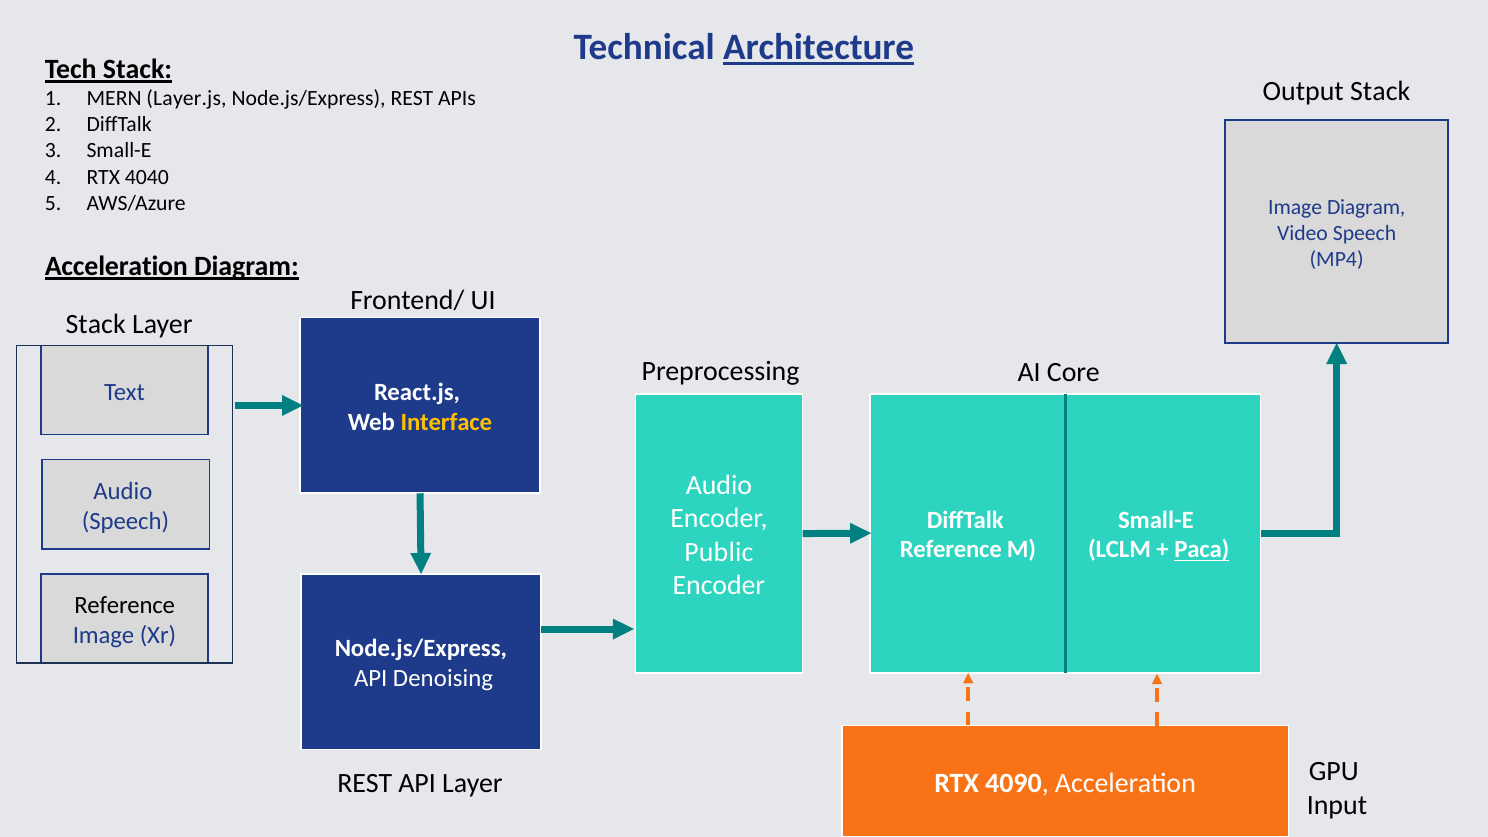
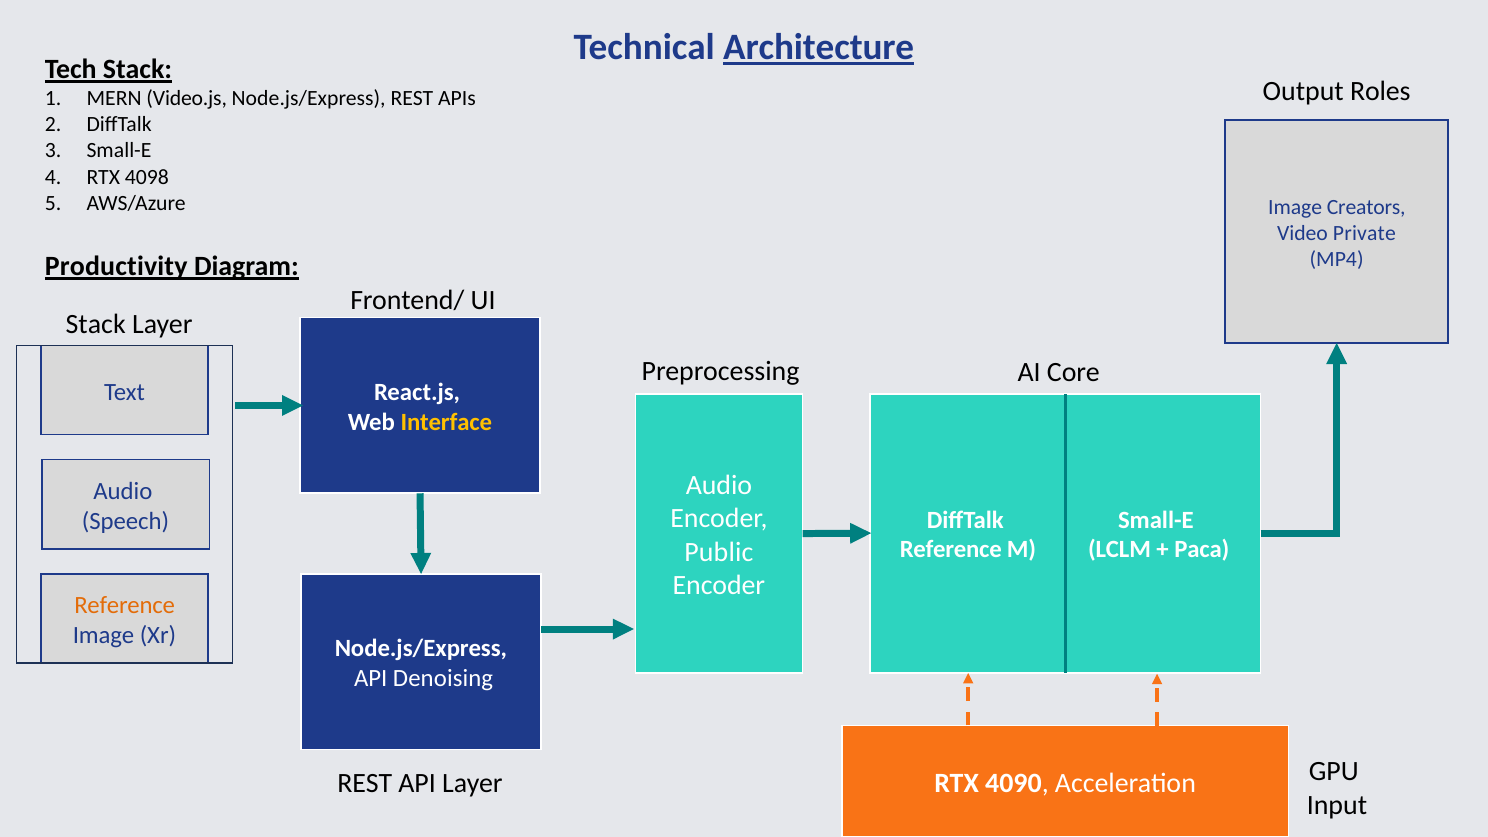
Output Stack: Stack -> Roles (1380, 91)
Layer.js: Layer.js -> Video.js (187, 99)
4040: 4040 -> 4098 (147, 177)
Image Diagram: Diagram -> Creators (1366, 207)
Video Speech: Speech -> Private (1364, 233)
Acceleration: Acceleration -> Productivity (116, 267)
Paca underline: present -> none (1202, 550)
Reference colour: black -> orange (125, 605)
